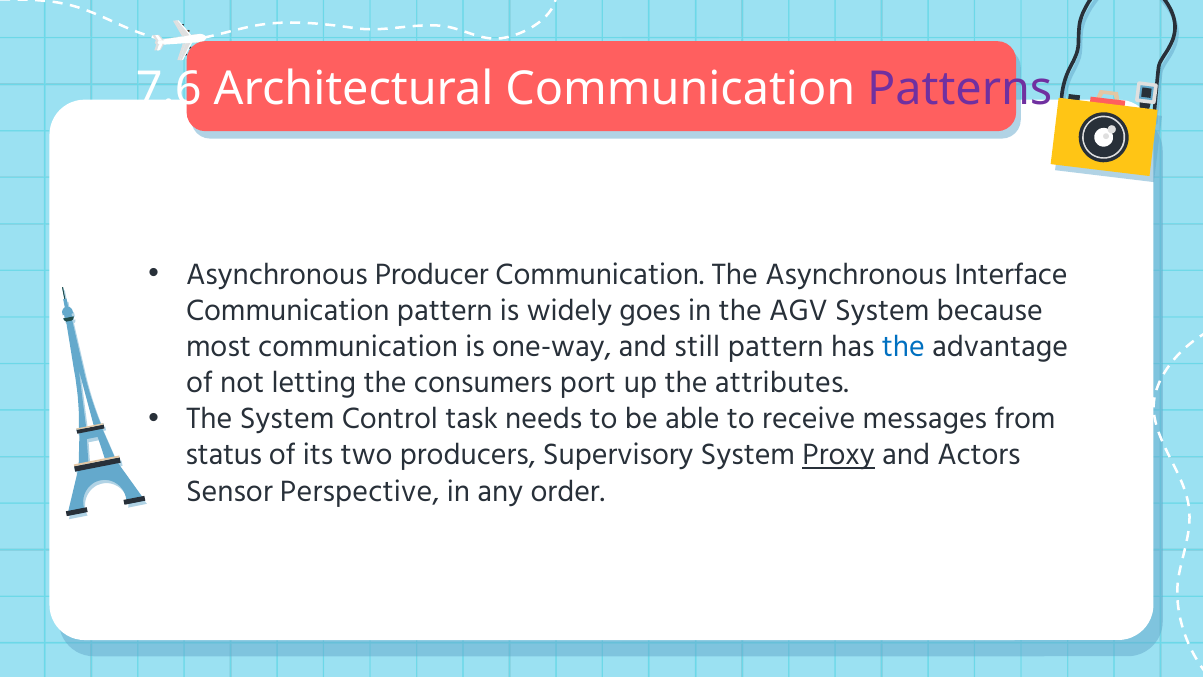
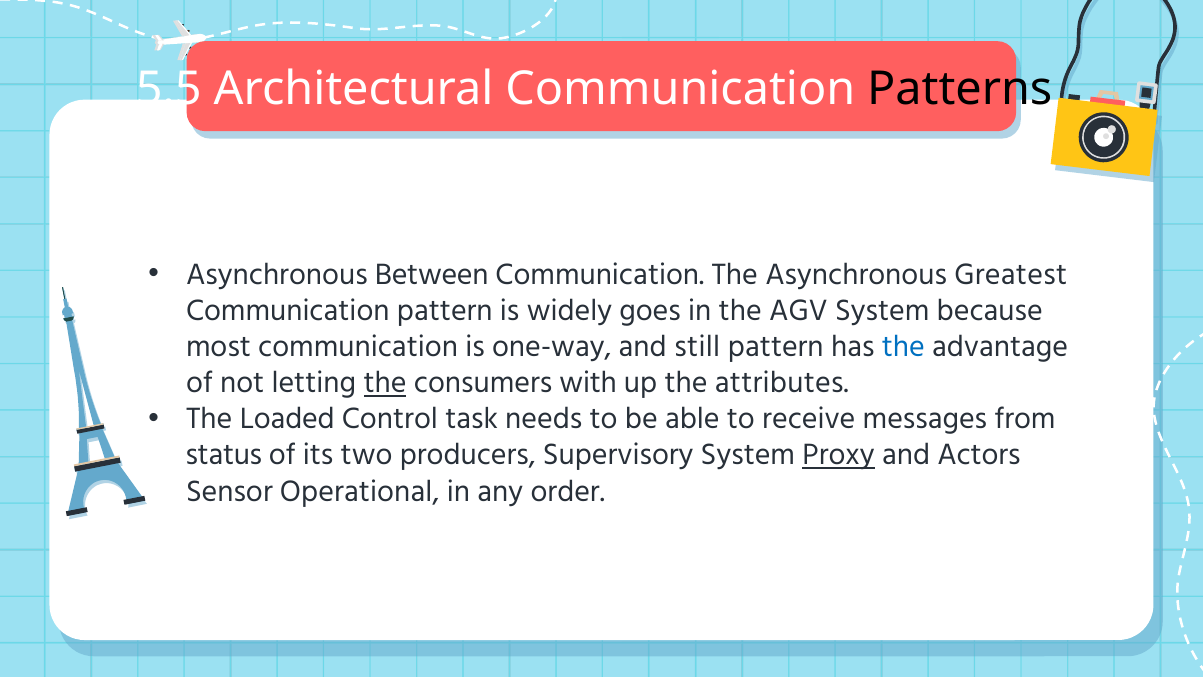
7.6: 7.6 -> 5.5 (169, 89)
Patterns colour: purple -> black (960, 89)
Producer: Producer -> Between (432, 274)
Interface: Interface -> Greatest (1011, 274)
the underline: none -> present (385, 383)
port: port -> with (588, 383)
The System: System -> Loaded (287, 419)
Perspective: Perspective -> Operational (360, 491)
